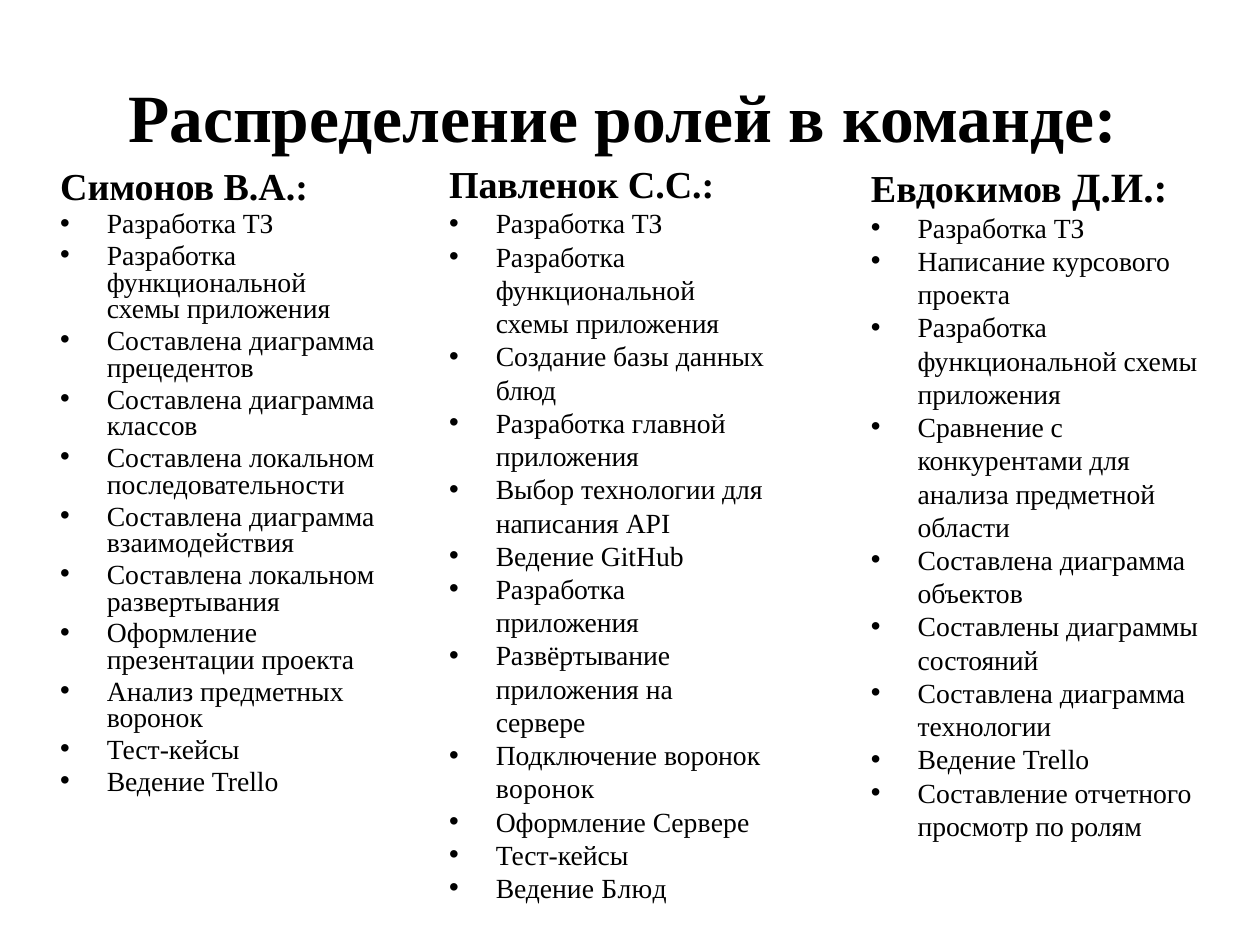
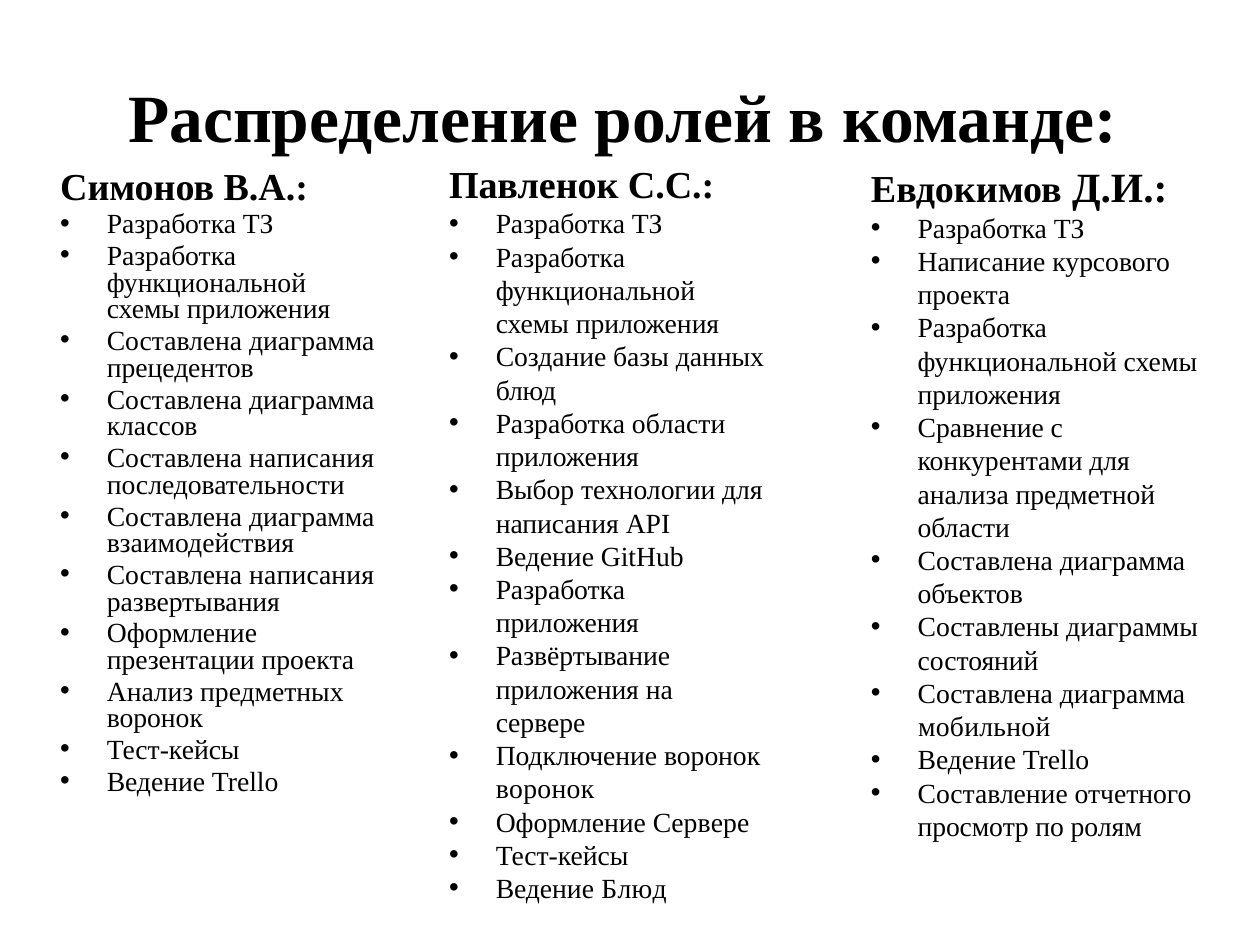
Разработка главной: главной -> области (679, 424)
локальном: локальном -> написания (312, 458)
локальном: локальном -> написания (312, 575)
технологии: технологии -> мобильной (984, 727)
